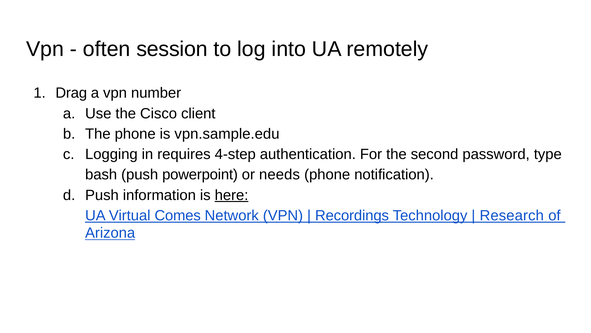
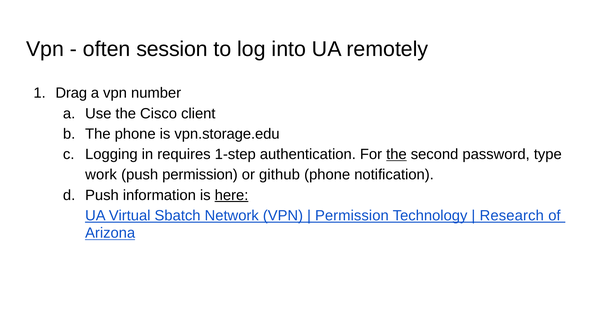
vpn.sample.edu: vpn.sample.edu -> vpn.storage.edu (227, 134)
4-step: 4-step -> 1-step (235, 154)
the underline: none -> present (396, 154)
bash: bash -> work (101, 174)
push powerpoint: powerpoint -> permission (200, 174)
needs: needs -> github (279, 174)
Comes: Comes -> Sbatch (178, 215)
Recordings: Recordings -> Permission (352, 215)
